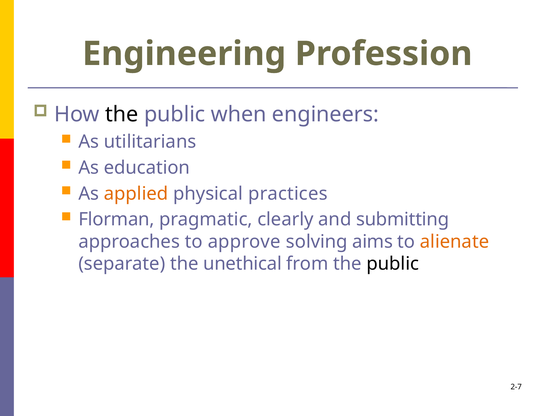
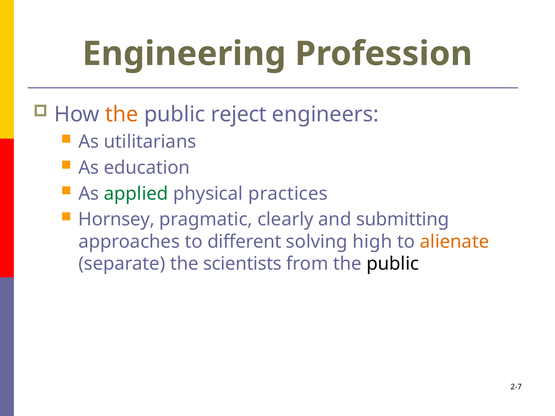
the colour: black -> orange (122, 114)
when: when -> reject (239, 114)
applied colour: orange -> green (136, 194)
Florman: Florman -> Hornsey (116, 220)
approve: approve -> different (244, 242)
aims: aims -> high (372, 242)
unethical: unethical -> scientists (243, 264)
